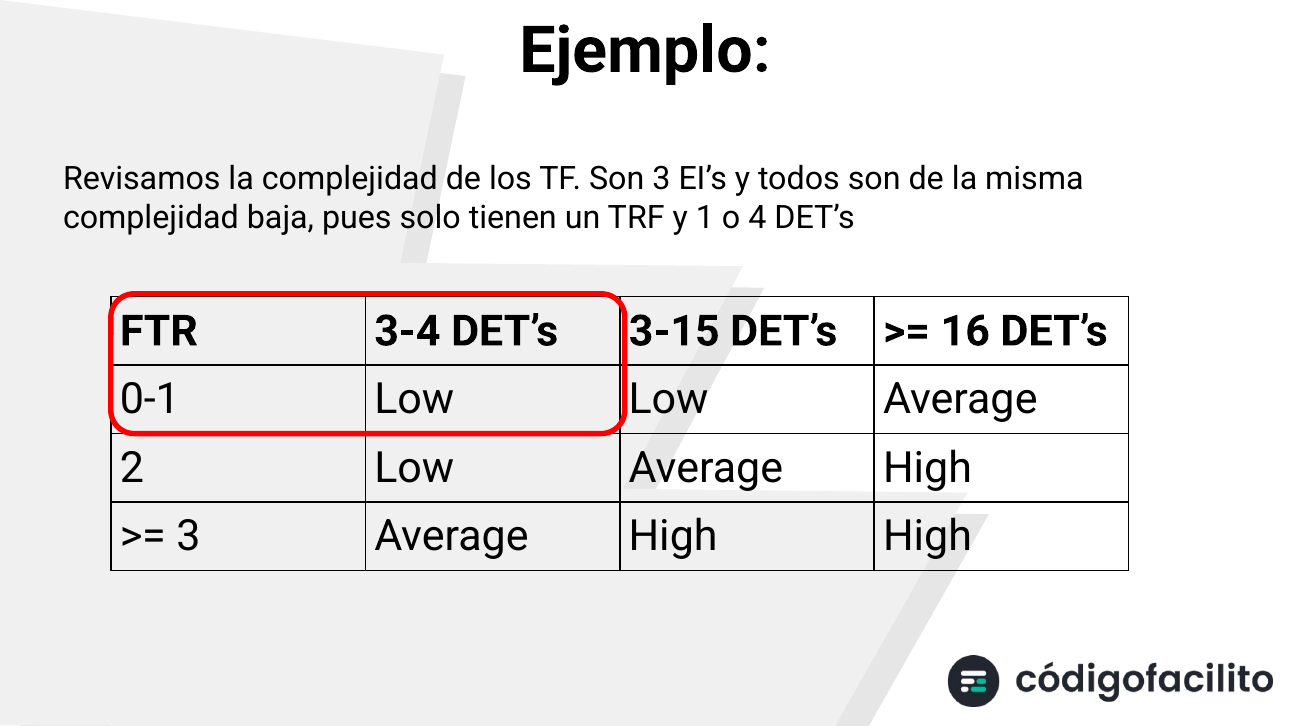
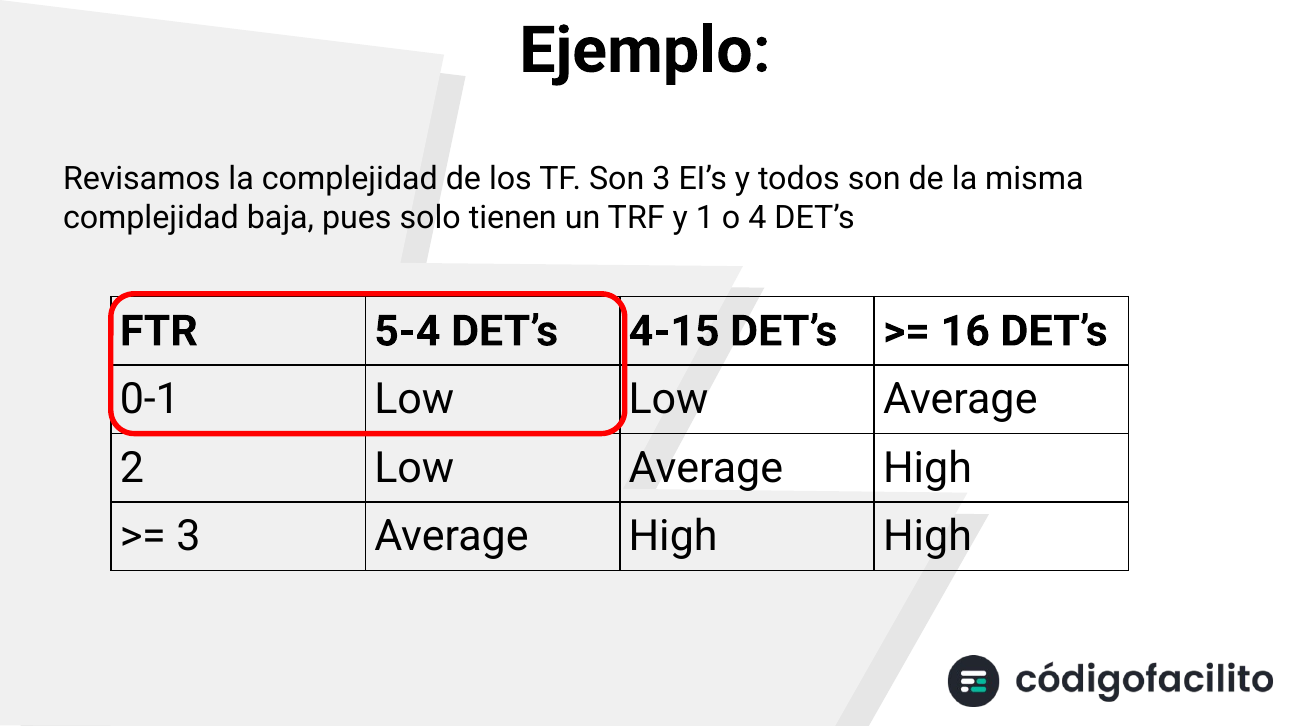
3-4: 3-4 -> 5-4 (407, 331)
3-15: 3-15 -> 4-15 (674, 331)
